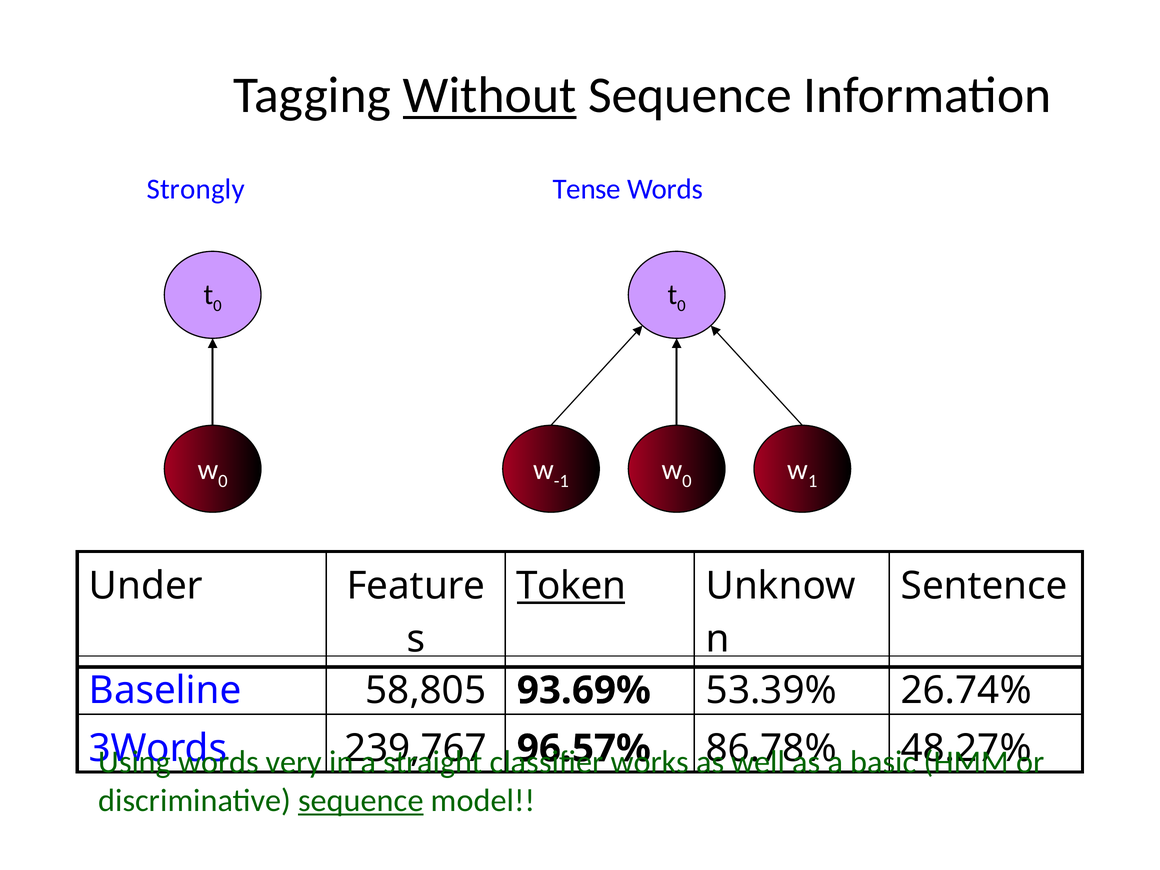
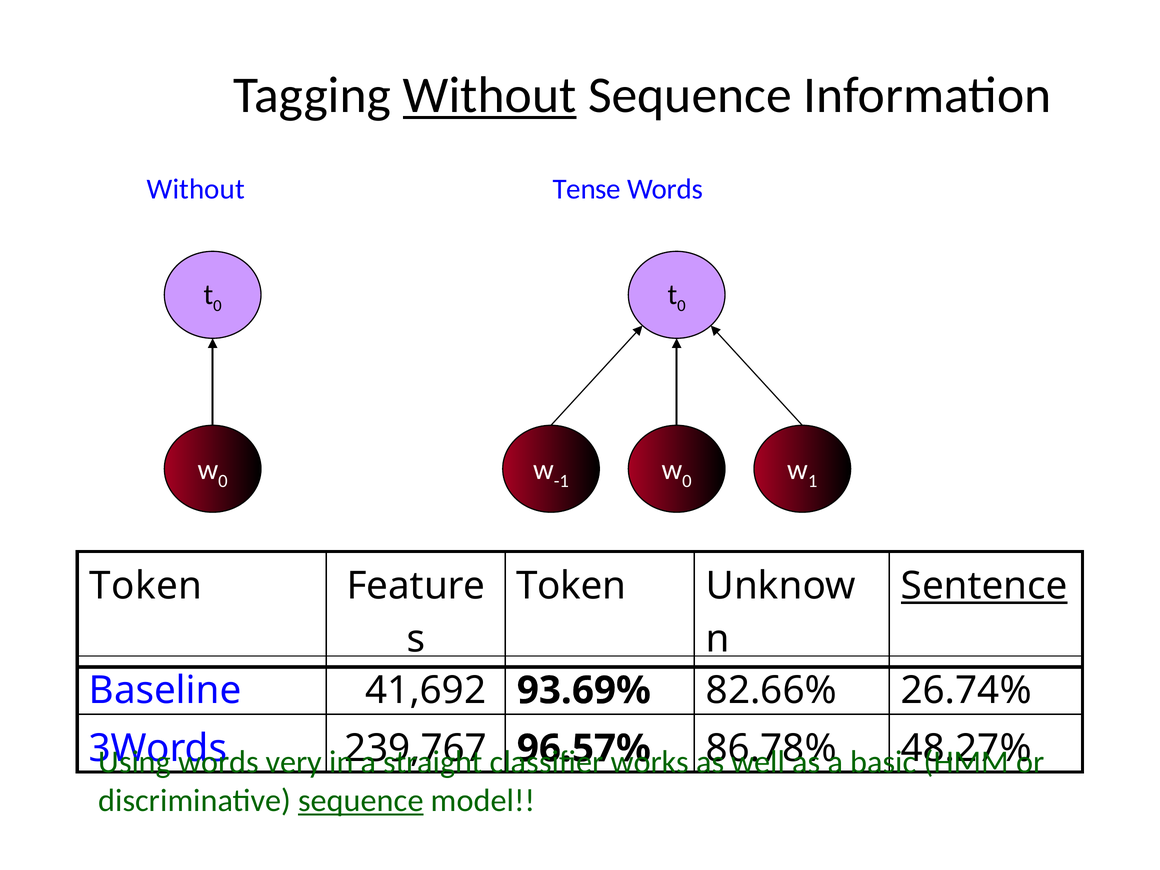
Strongly: Strongly -> Without (196, 189)
Under: Under -> Token (146, 586)
Token underline: present -> none (571, 586)
Sentence underline: none -> present (984, 586)
58,805: 58,805 -> 41,692 (426, 690)
53.39%: 53.39% -> 82.66% (771, 690)
